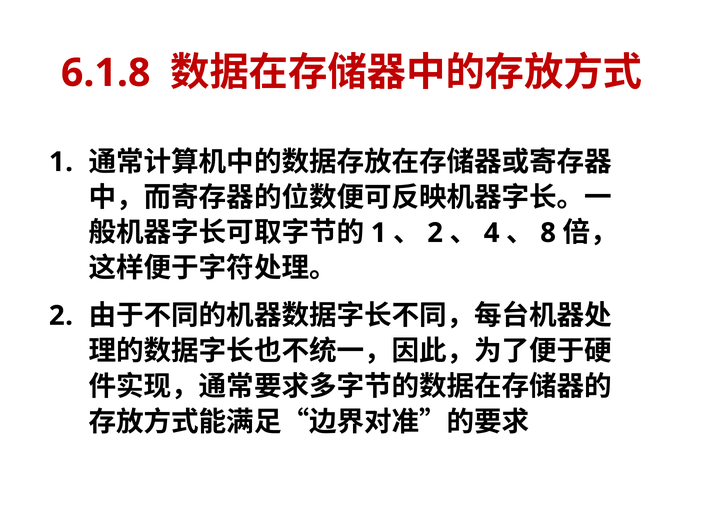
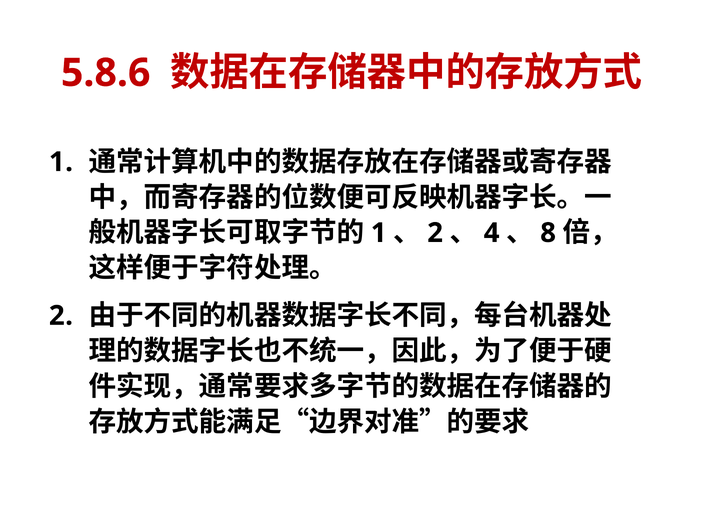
6.1.8: 6.1.8 -> 5.8.6 (106, 73)
